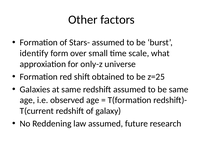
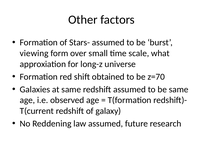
identify: identify -> viewing (34, 53)
only-z: only-z -> long-z (92, 64)
z=25: z=25 -> z=70 (156, 77)
